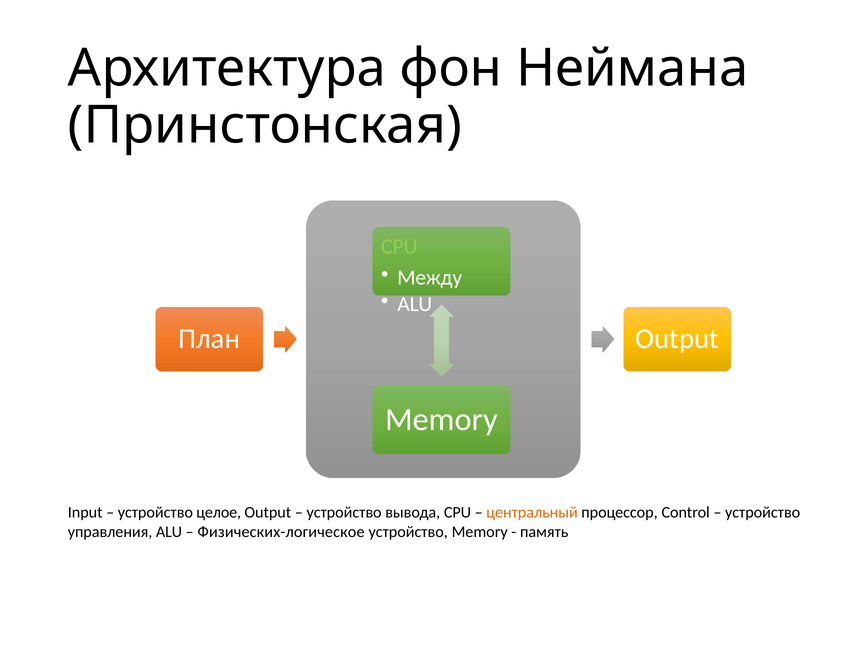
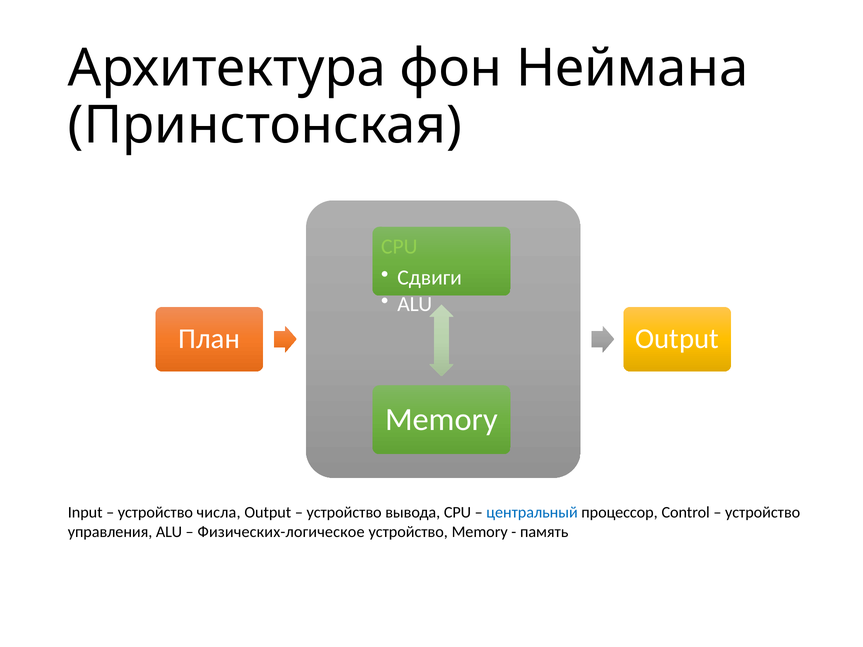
Между: Между -> Сдвиги (430, 278)
целое: целое -> числа (219, 513)
центральный colour: orange -> blue (532, 513)
